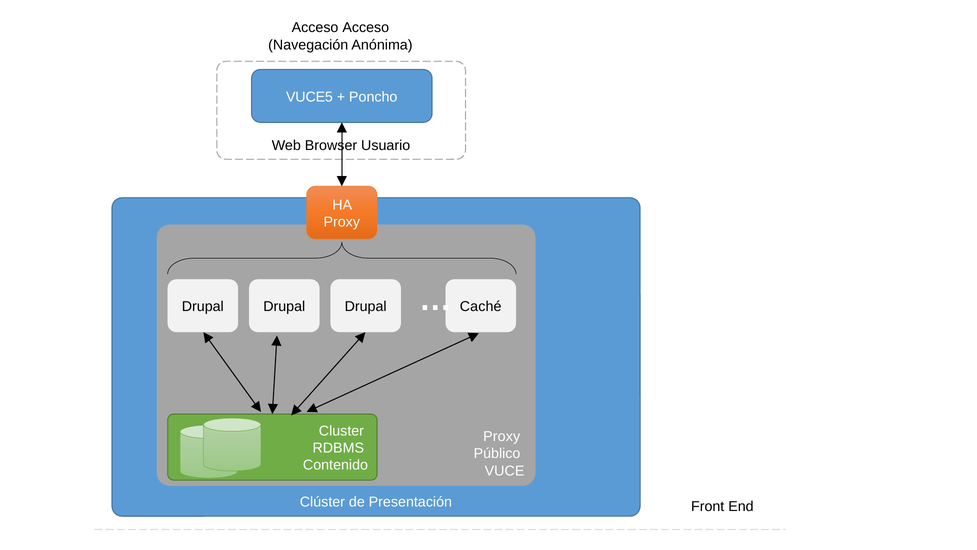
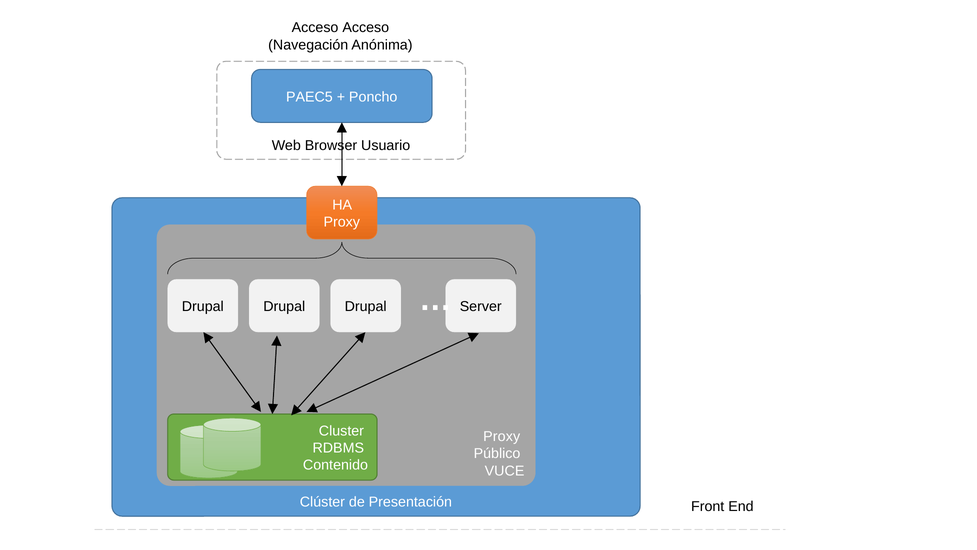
VUCE5: VUCE5 -> PAEC5 (309, 97)
Caché: Caché -> Server (481, 306)
